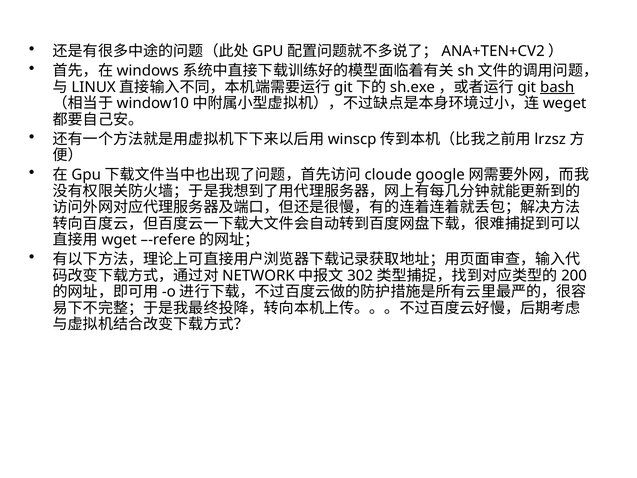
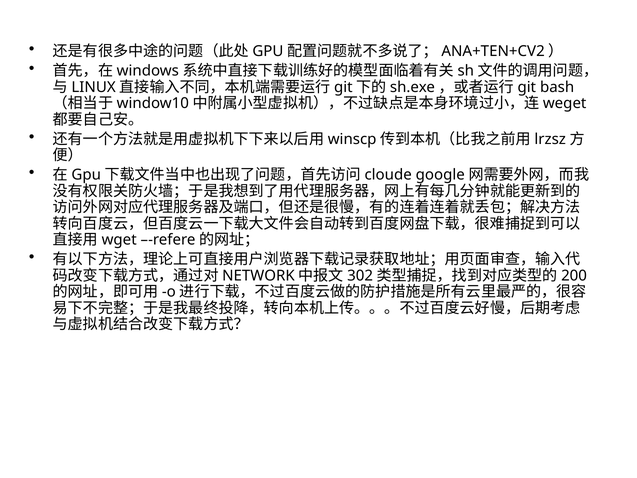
bash underline: present -> none (557, 87)
